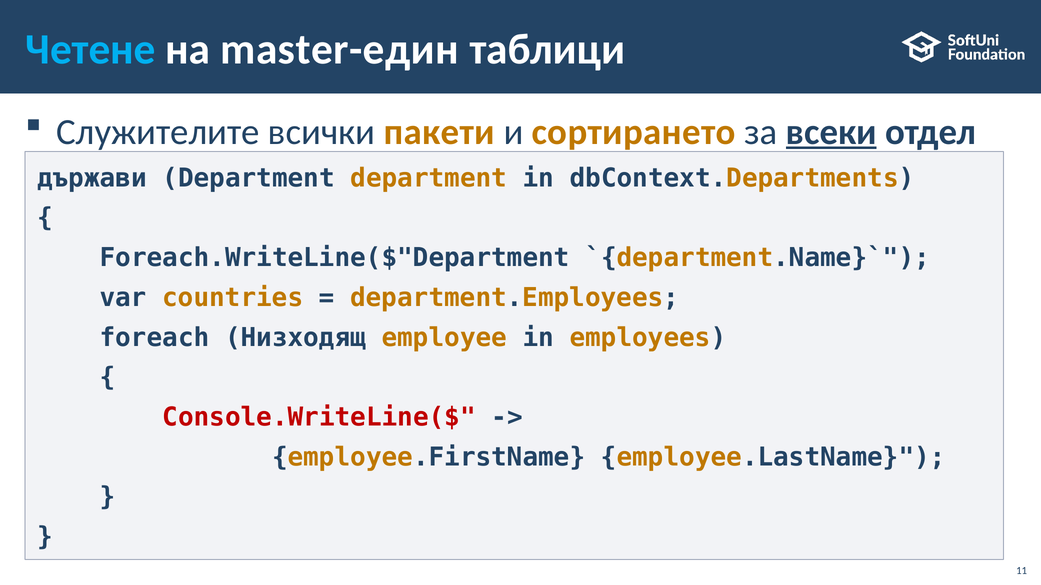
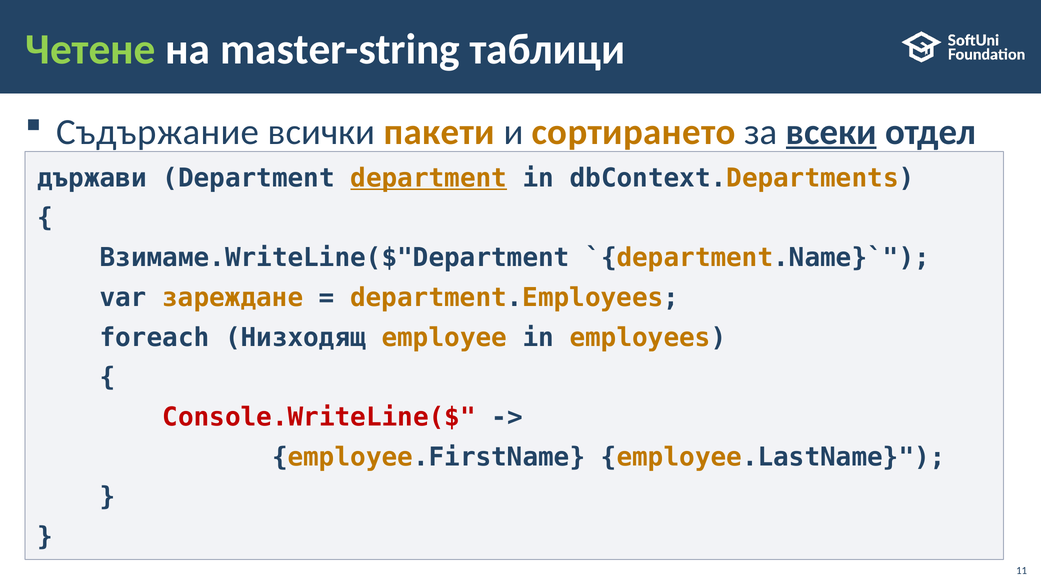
Четене colour: light blue -> light green (91, 49)
master-един: master-един -> master-string (340, 49)
Служителите: Служителите -> Съдържание (158, 132)
department underline: none -> present (429, 178)
Foreach.WriteLine($"Department: Foreach.WriteLine($"Department -> Взимаме.WriteLine($"Department (335, 258)
countries: countries -> зареждане (233, 298)
